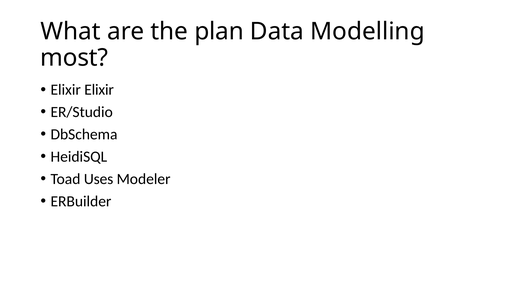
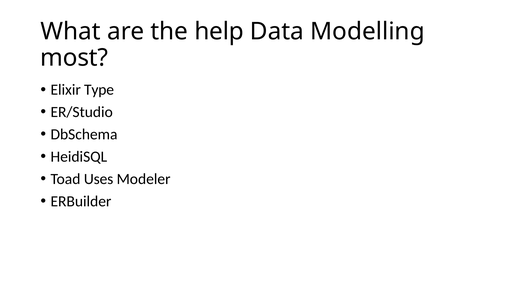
plan: plan -> help (219, 32)
Elixir Elixir: Elixir -> Type (99, 90)
